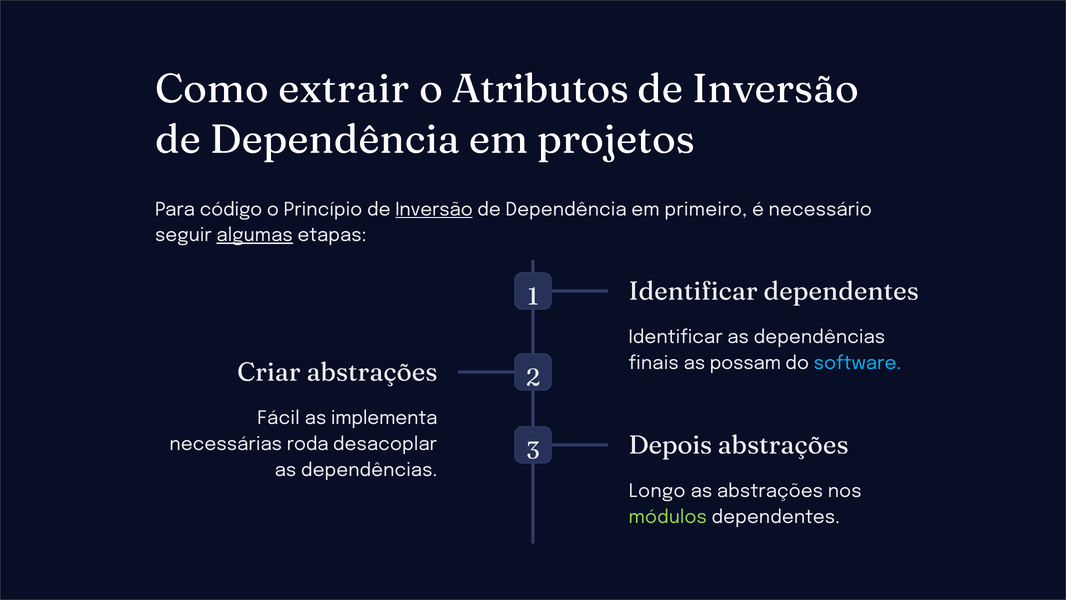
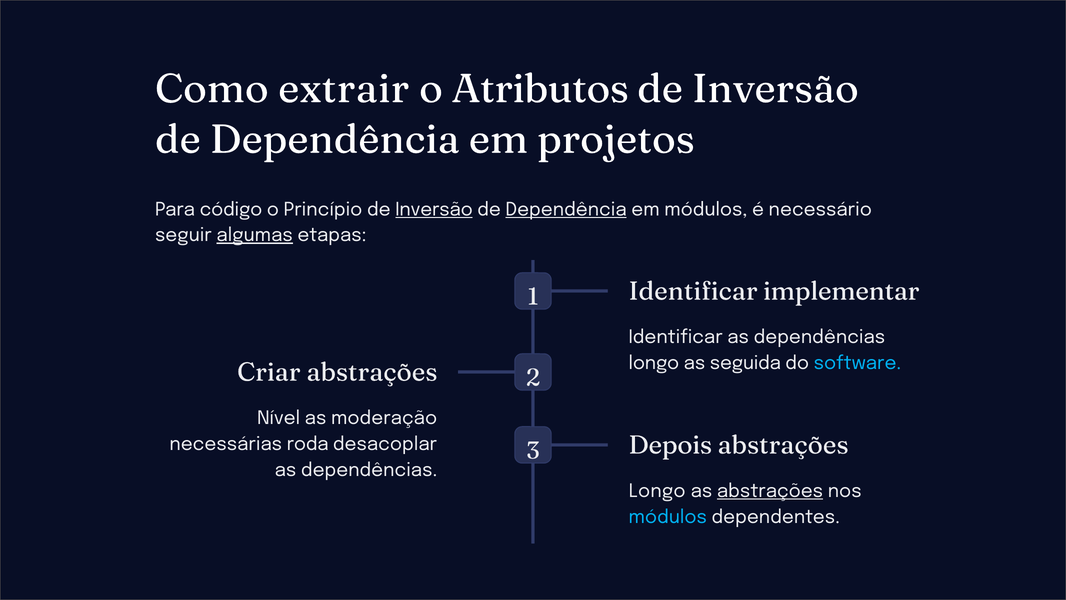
Dependência underline: none -> present (566, 209)
em primeiro: primeiro -> módulos (706, 209)
Identificar dependentes: dependentes -> implementar (841, 291)
finais: finais -> longo (654, 363)
possam: possam -> seguida (745, 363)
Fácil: Fácil -> Nível (279, 418)
implementa: implementa -> moderação (384, 418)
abstrações underline: none -> present (770, 491)
módulos colour: light green -> light blue (668, 517)
